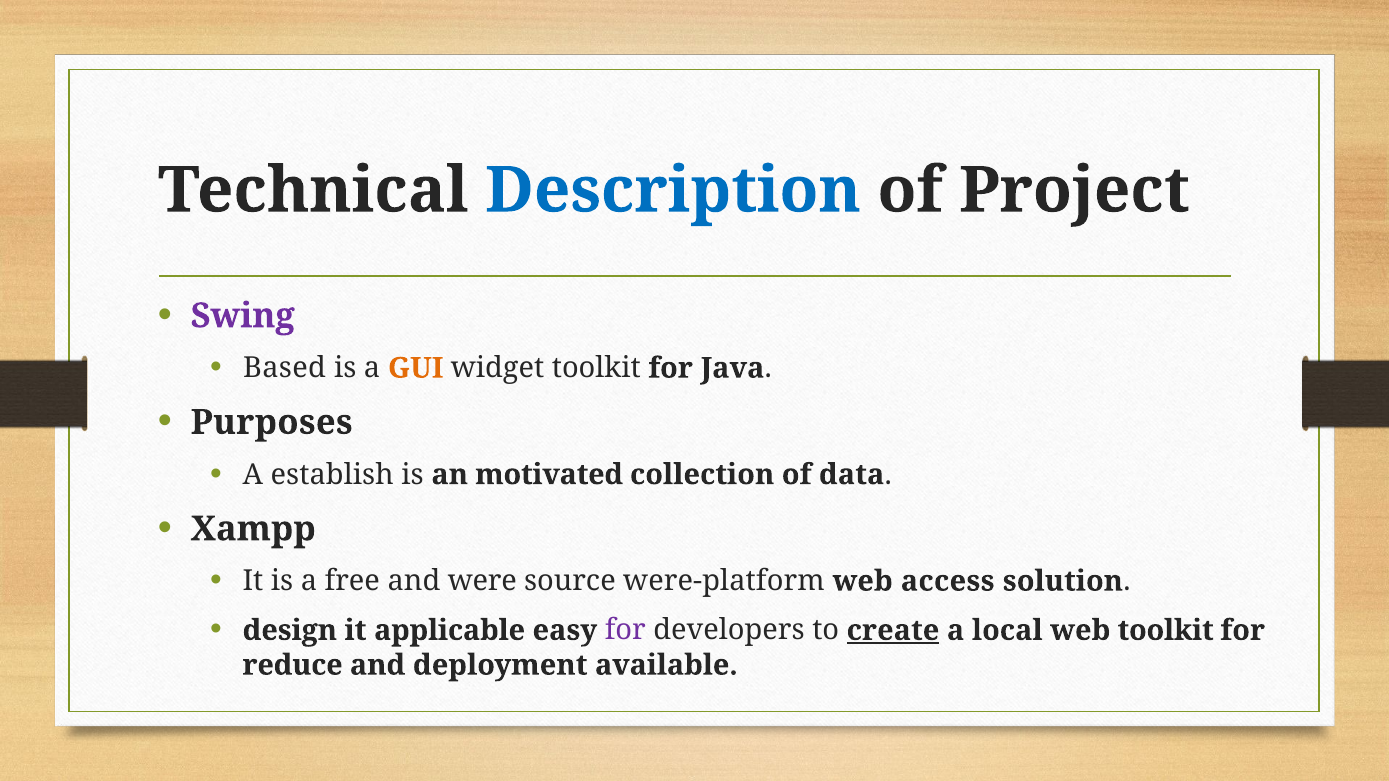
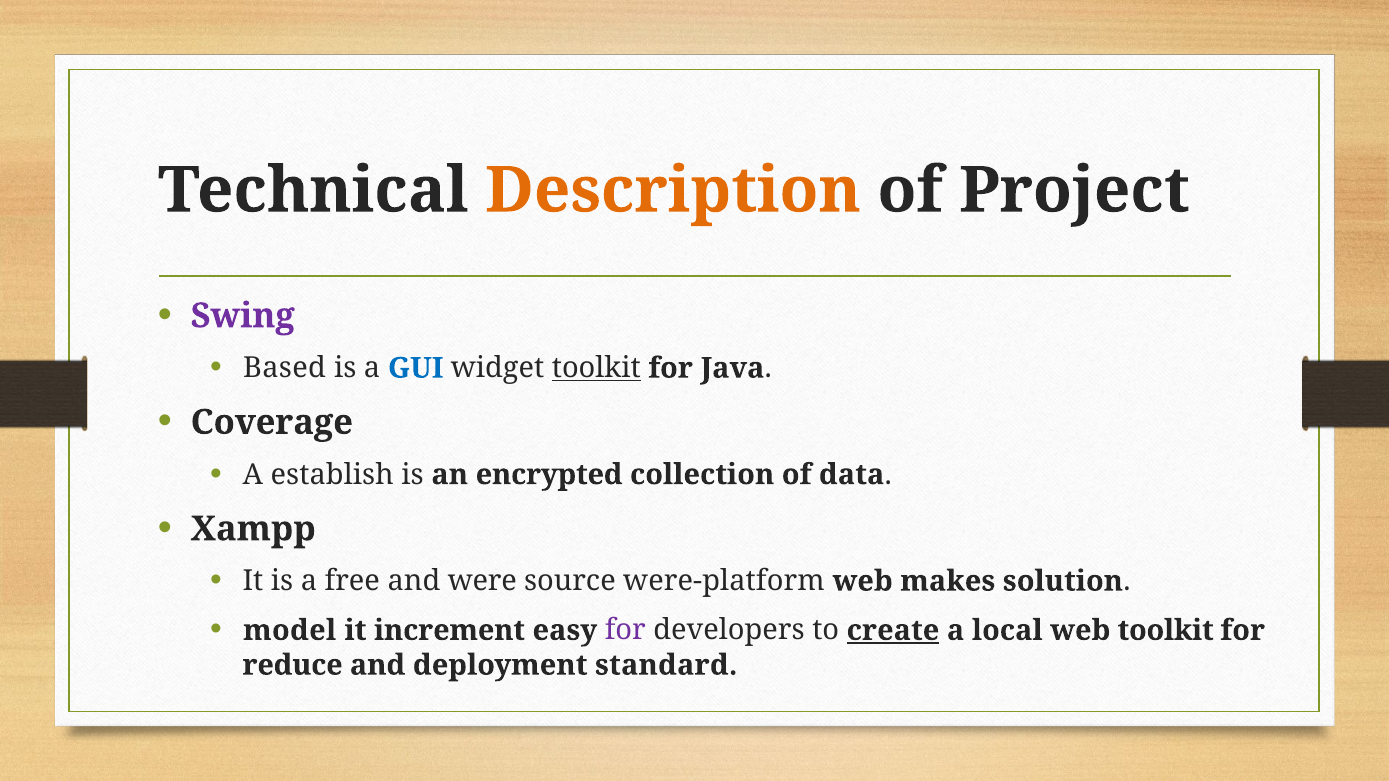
Description colour: blue -> orange (673, 191)
GUI colour: orange -> blue (416, 368)
toolkit underline: none -> present (596, 368)
Purposes: Purposes -> Coverage (272, 422)
motivated: motivated -> encrypted (549, 475)
access: access -> makes (948, 581)
design: design -> model (290, 631)
applicable: applicable -> increment (450, 631)
available: available -> standard (666, 665)
